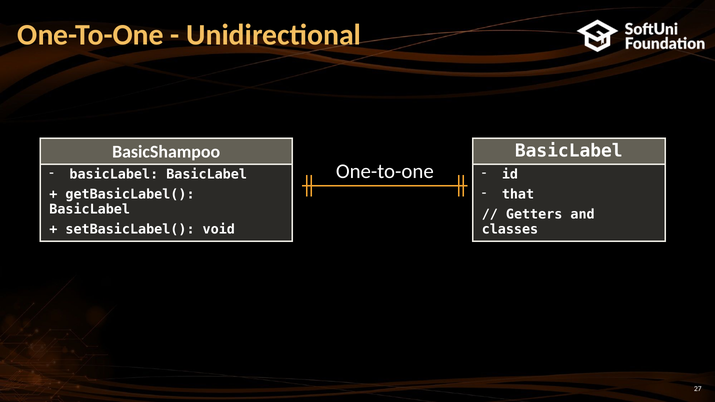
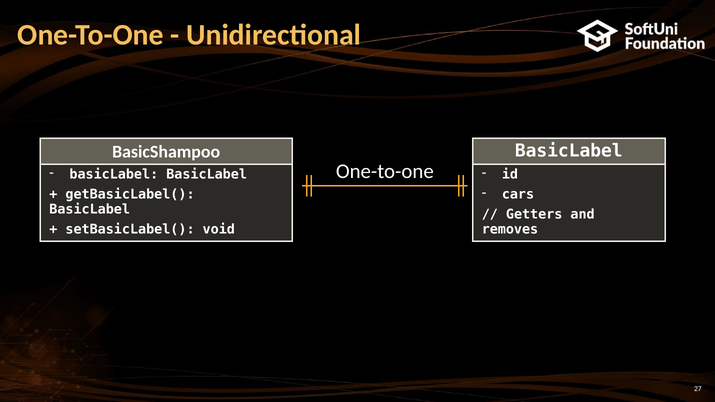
that: that -> cars (518, 195)
classes: classes -> removes (510, 229)
